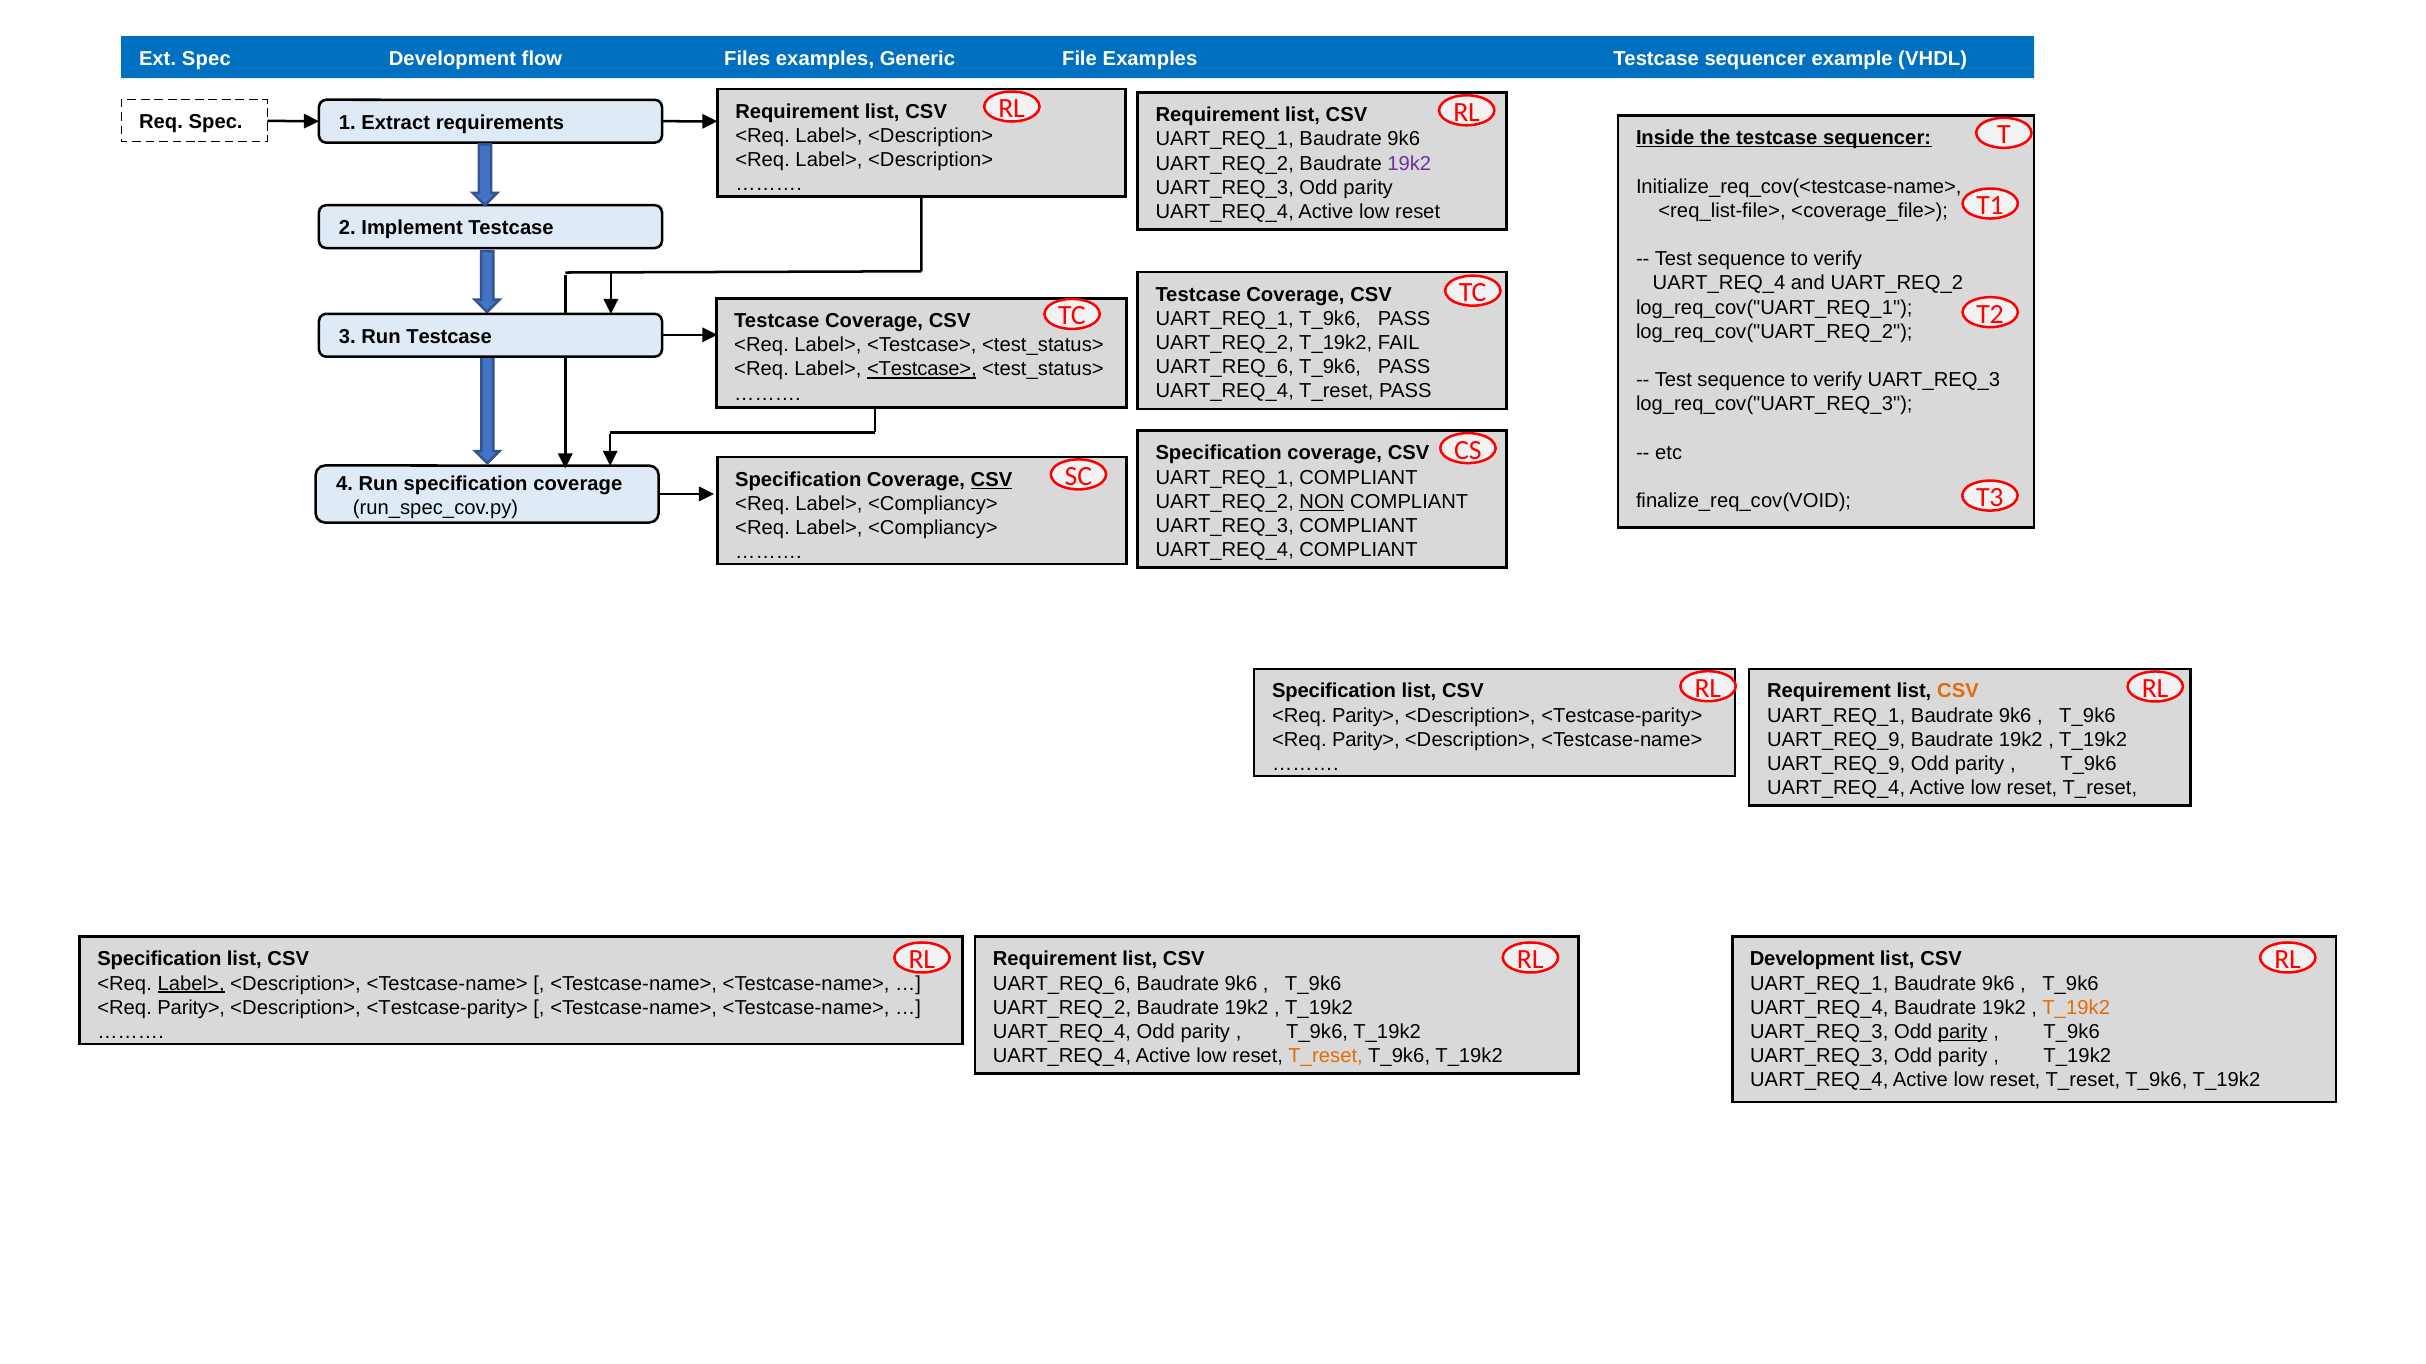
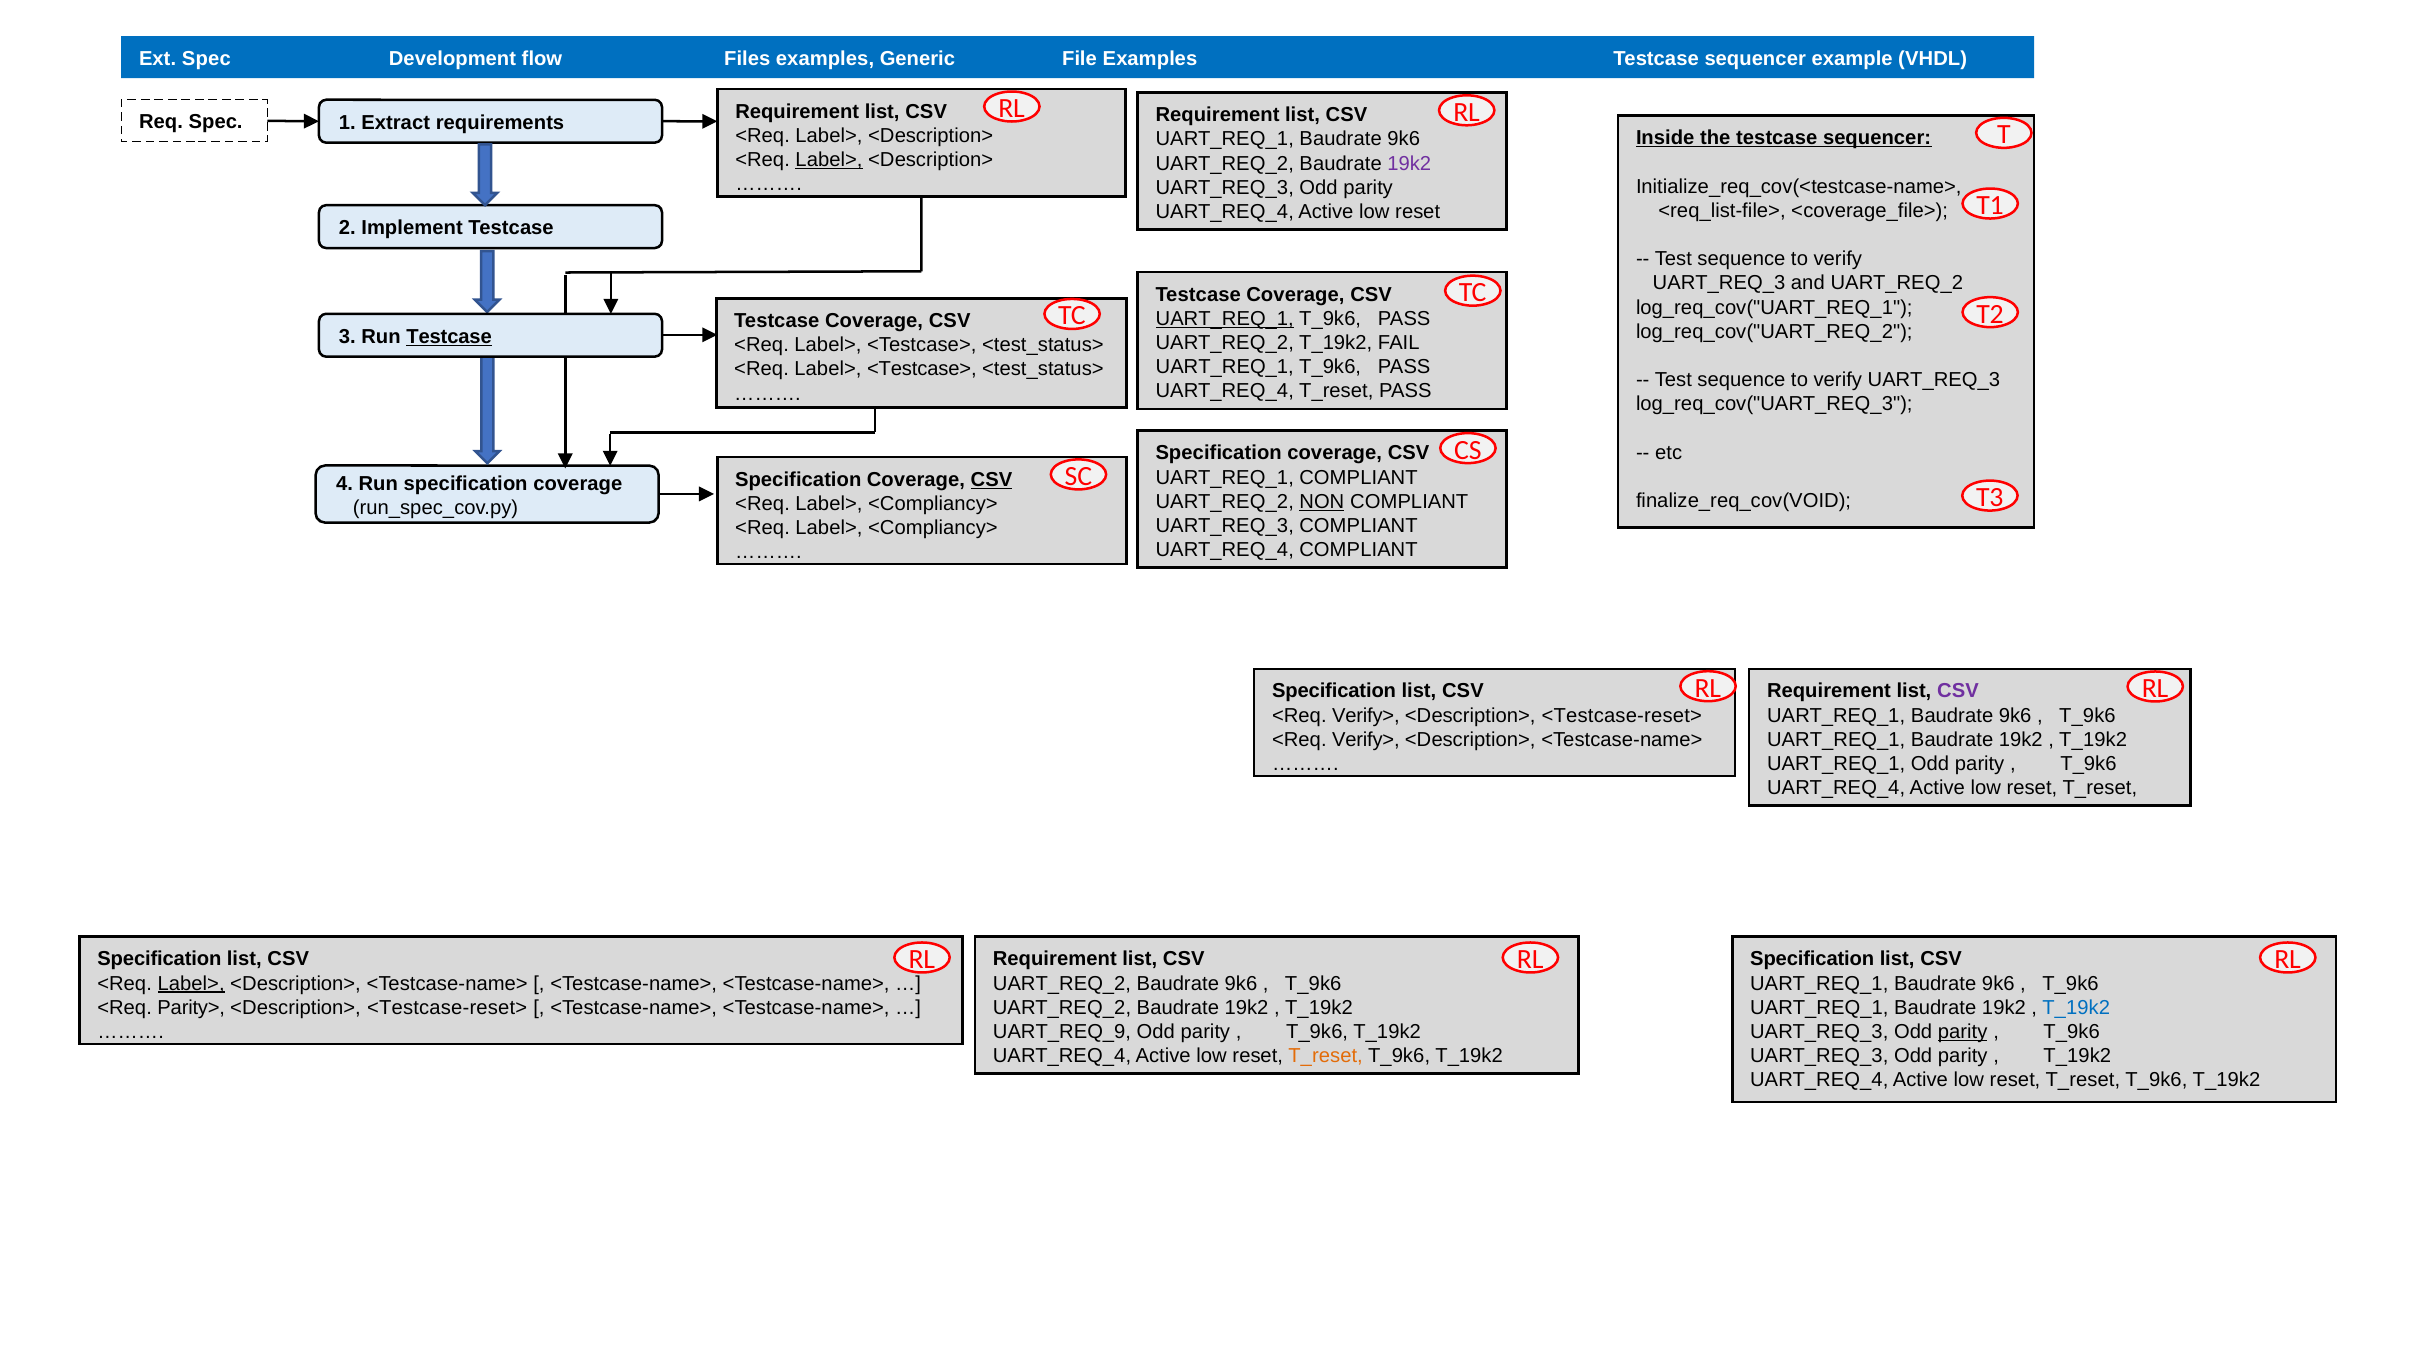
Label> underline: none -> present (829, 160)
UART_REQ_4: UART_REQ_4 -> UART_REQ_3 (1719, 283)
UART_REQ_1 underline: none -> present (1225, 319)
Testcase underline: none -> present (449, 337)
UART_REQ_6: UART_REQ_6 -> UART_REQ_1 (1225, 367)
<Testcase> underline: present -> none (922, 369)
CSV colour: orange -> purple (1958, 692)
Parity>: Parity> -> Verify> (1366, 716)
<Testcase-parity>: <Testcase-parity> -> <Testcase-reset> (1622, 716)
Parity>: Parity> -> Verify> (1366, 740)
UART_REQ_9: UART_REQ_9 -> UART_REQ_1 (1836, 740)
UART_REQ_9: UART_REQ_9 -> UART_REQ_1 (1836, 764)
Development: Development -> Specification (1812, 960)
UART_REQ_6: UART_REQ_6 -> UART_REQ_2 (1062, 984)
<Testcase-parity>: <Testcase-parity> -> <Testcase-reset> (447, 1008)
UART_REQ_4: UART_REQ_4 -> UART_REQ_1 (1819, 1008)
T_19k2 colour: orange -> blue (2076, 1008)
UART_REQ_4: UART_REQ_4 -> UART_REQ_9 (1062, 1032)
